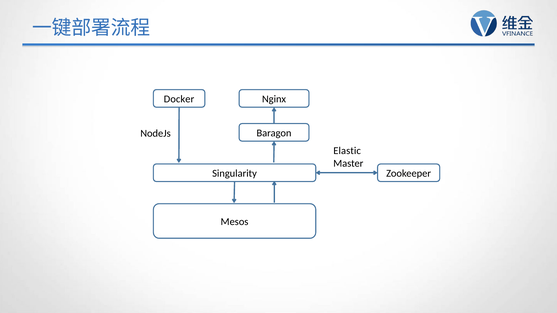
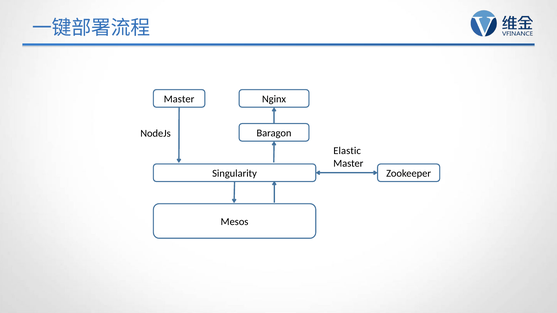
Docker: Docker -> Master (179, 99)
